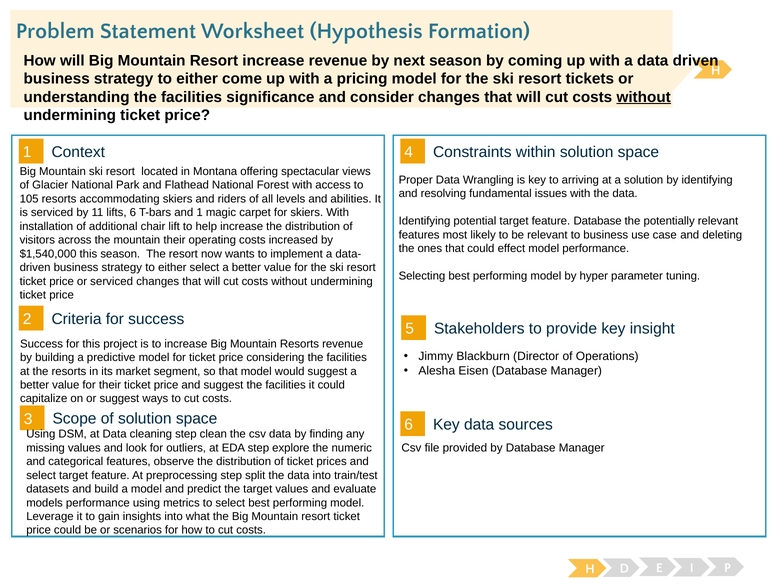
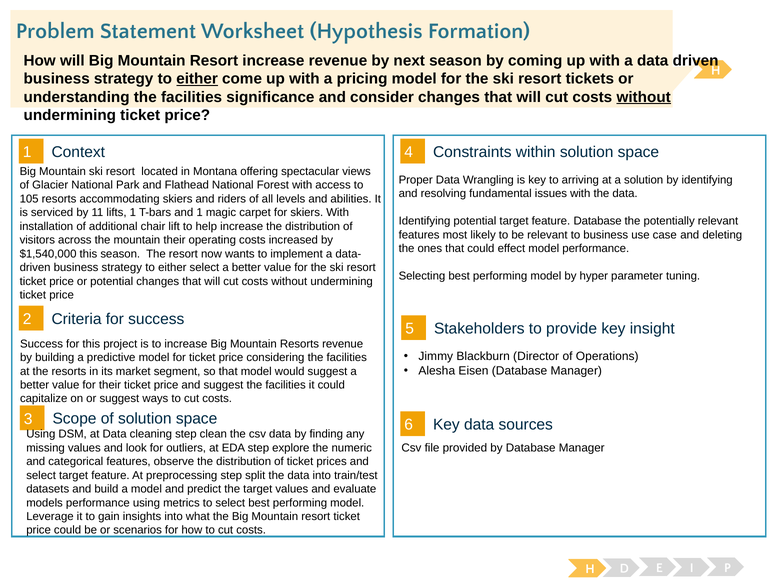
either underline: none -> present (197, 79)
lifts 6: 6 -> 1 (133, 213)
or serviced: serviced -> potential (112, 281)
